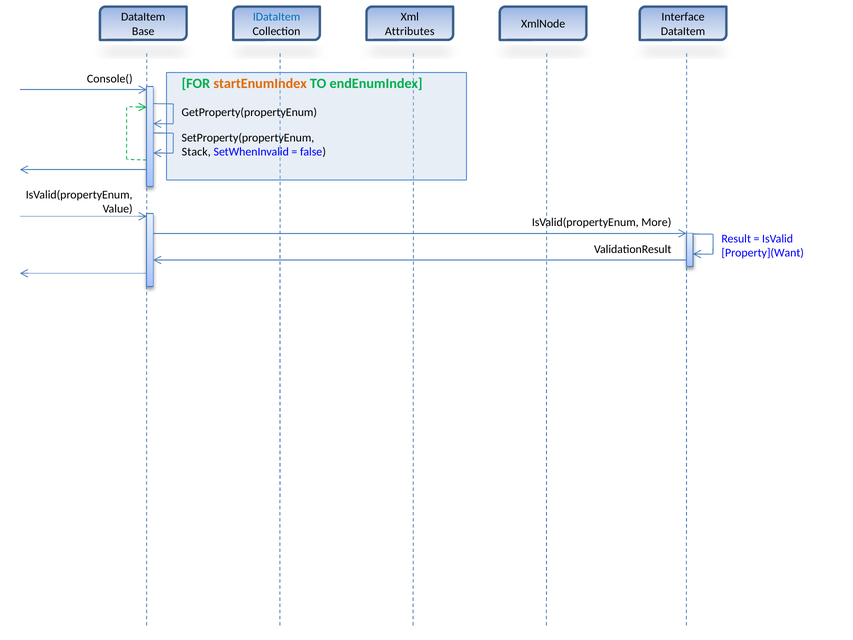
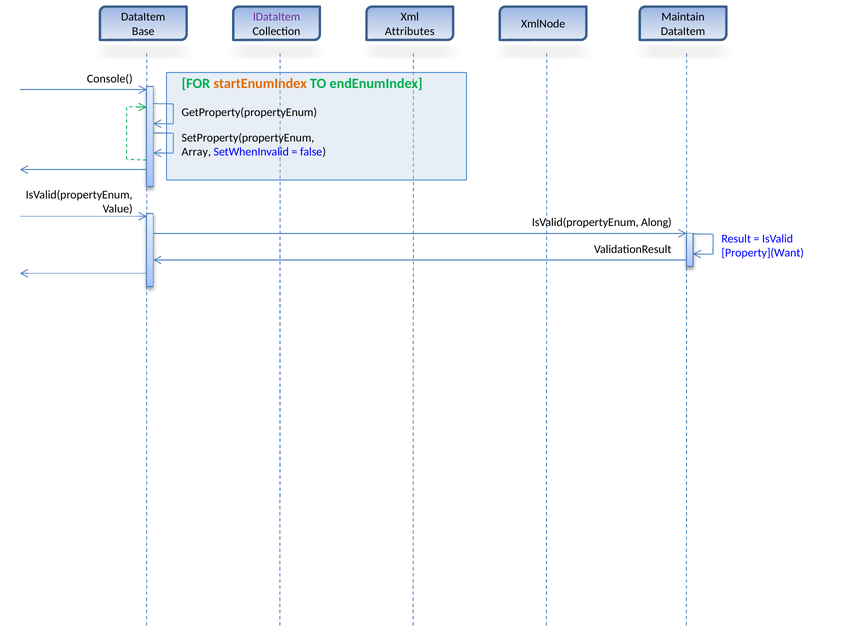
IDataItem colour: blue -> purple (277, 17)
Interface: Interface -> Maintain (683, 17)
Stack: Stack -> Array (196, 152)
More: More -> Along (656, 222)
